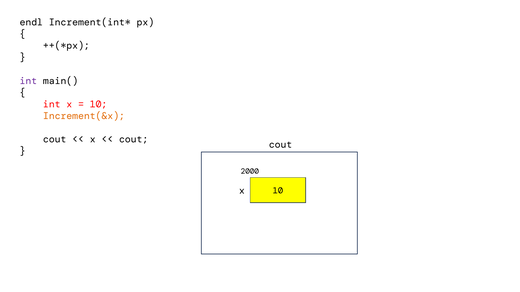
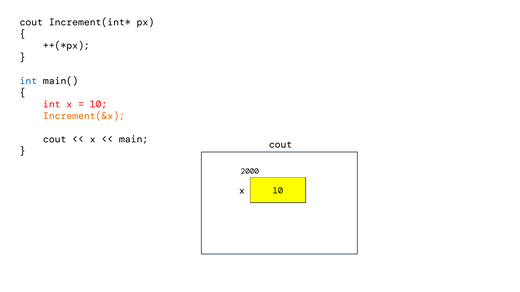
endl: endl -> cout (31, 22)
int colour: purple -> blue (28, 81)
cout: cout -> main (134, 139)
